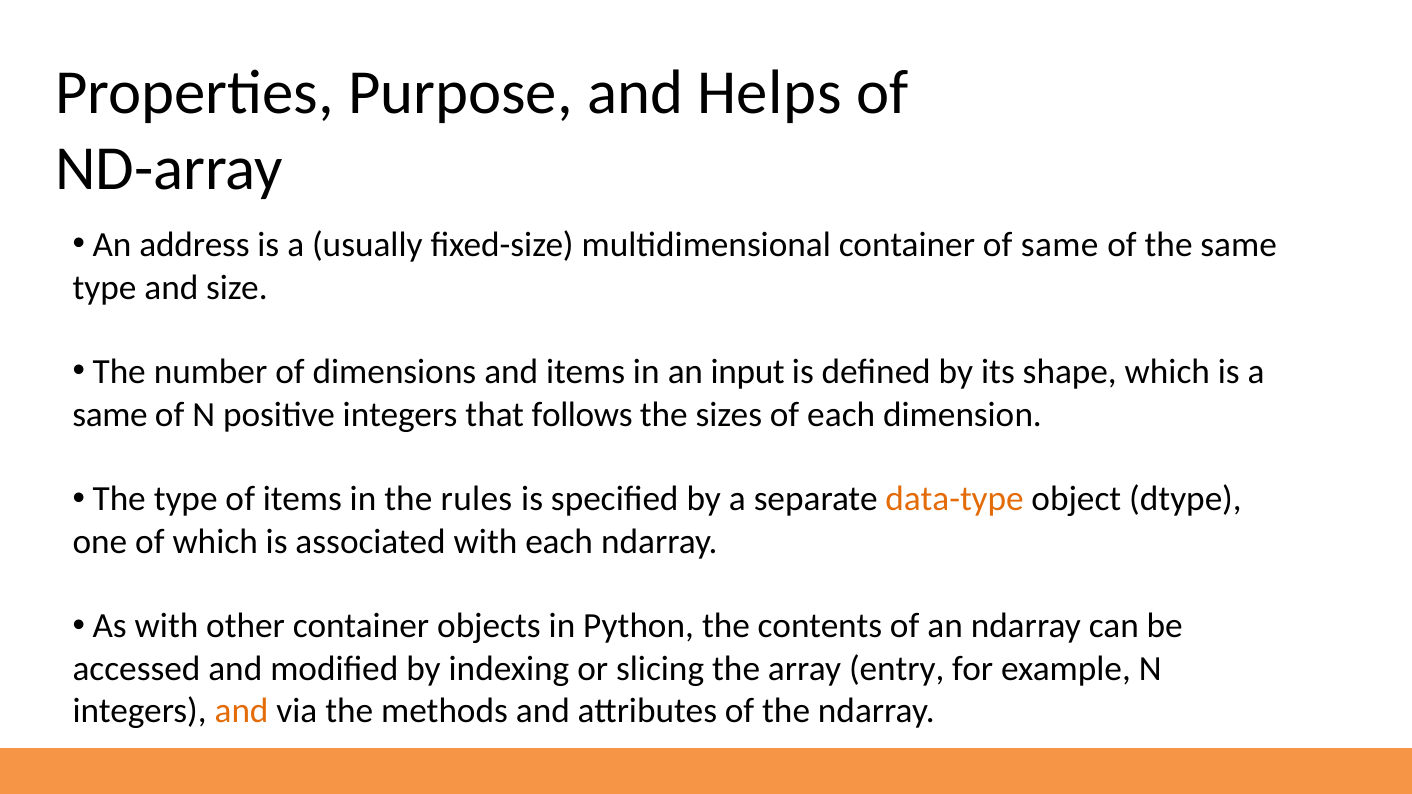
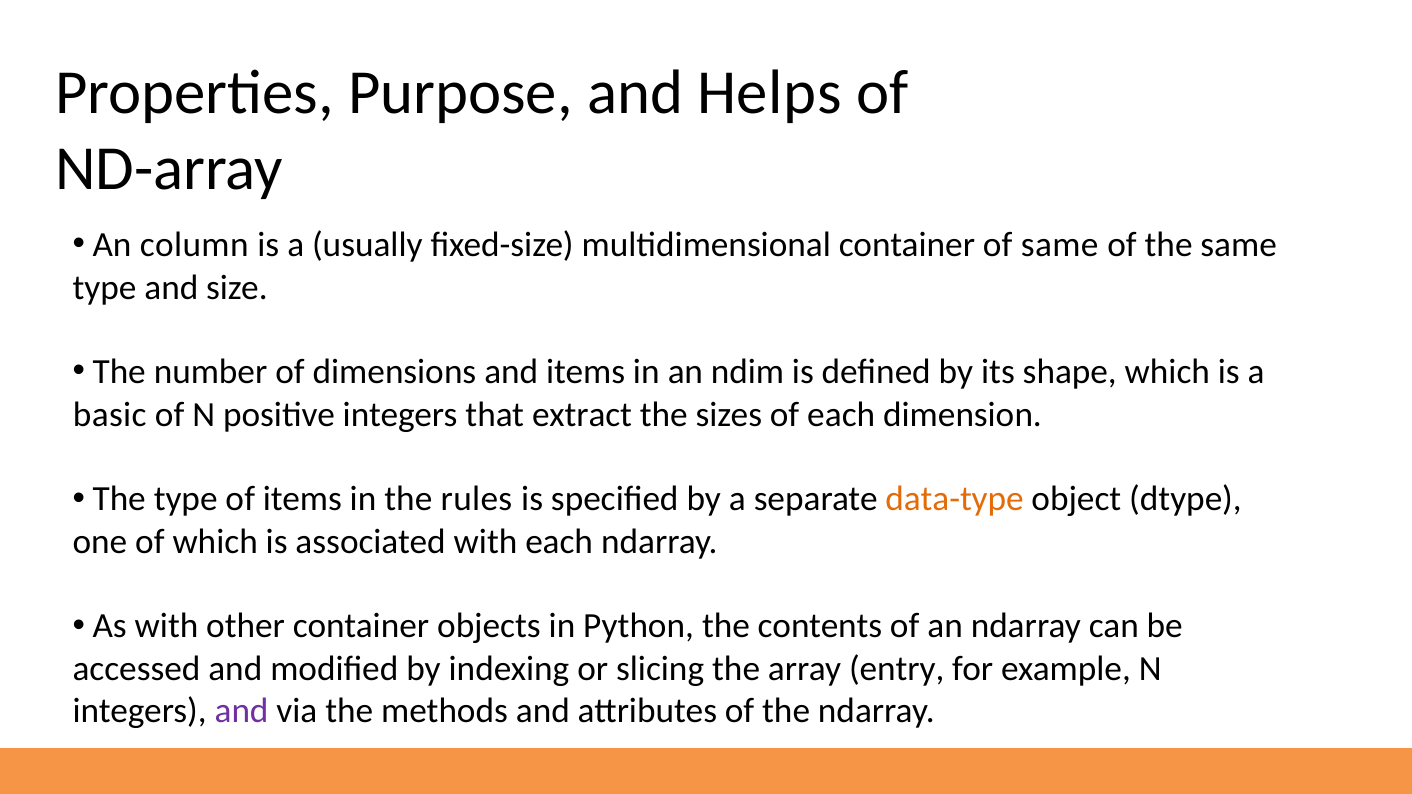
address: address -> column (194, 245)
input: input -> ndim (748, 372)
same: same -> basic (110, 415)
follows: follows -> extract (582, 415)
and colour: orange -> purple (242, 711)
